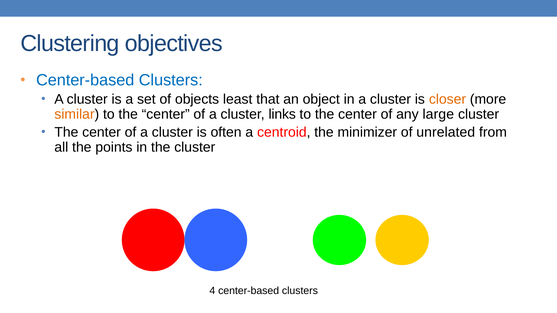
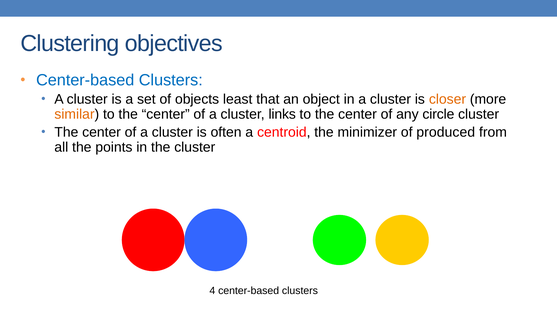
large: large -> circle (438, 114)
unrelated: unrelated -> produced (446, 132)
